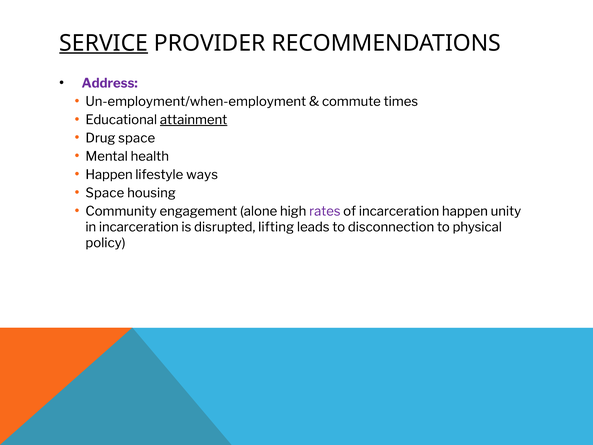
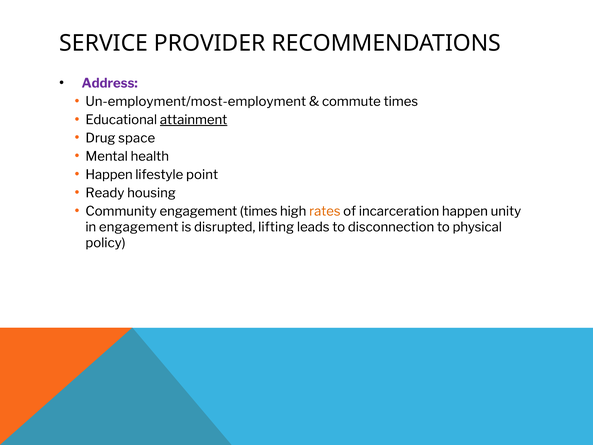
SERVICE underline: present -> none (104, 43)
Un-employment/when-employment: Un-employment/when-employment -> Un-employment/most-employment (196, 101)
ways: ways -> point (202, 175)
Space: Space -> Ready (105, 193)
engagement alone: alone -> times (259, 211)
rates colour: purple -> orange (325, 211)
in incarceration: incarceration -> engagement (139, 227)
